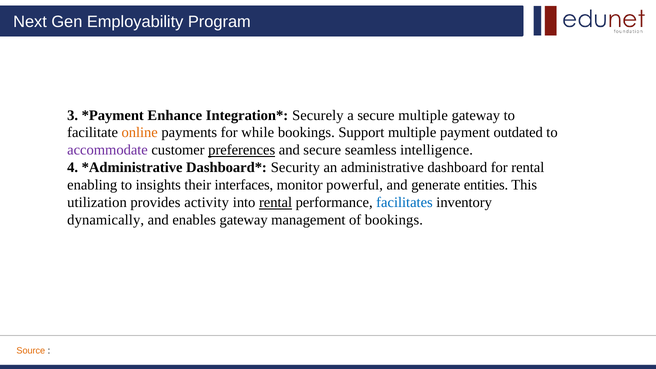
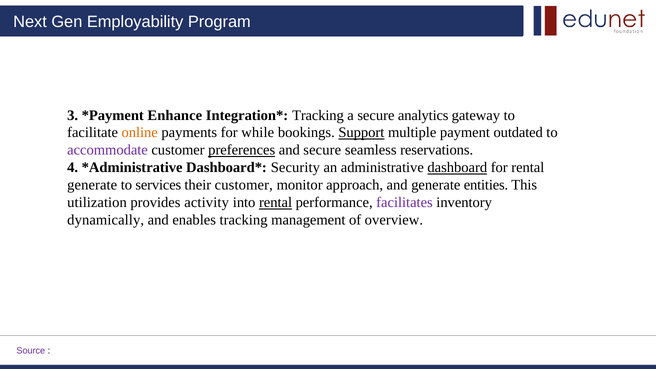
Securely: Securely -> Tracking (318, 115)
secure multiple: multiple -> analytics (423, 115)
Support underline: none -> present (361, 133)
intelligence: intelligence -> reservations (437, 150)
dashboard underline: none -> present (457, 168)
enabling: enabling -> generate (92, 185)
insights: insights -> services (158, 185)
their interfaces: interfaces -> customer (244, 185)
powerful: powerful -> approach (355, 185)
facilitates colour: blue -> purple (405, 203)
enables gateway: gateway -> tracking (244, 220)
of bookings: bookings -> overview (394, 220)
Source colour: orange -> purple (31, 351)
